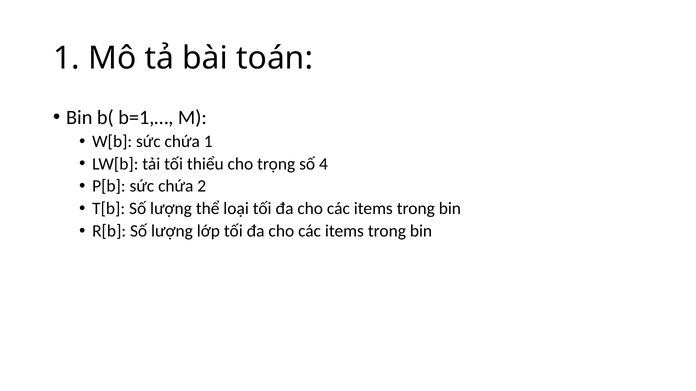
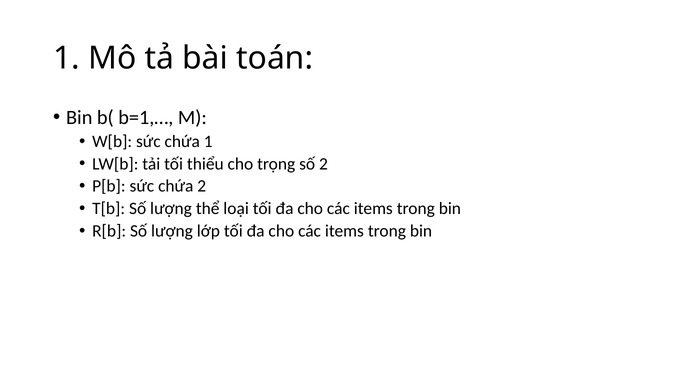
số 4: 4 -> 2 (323, 164)
